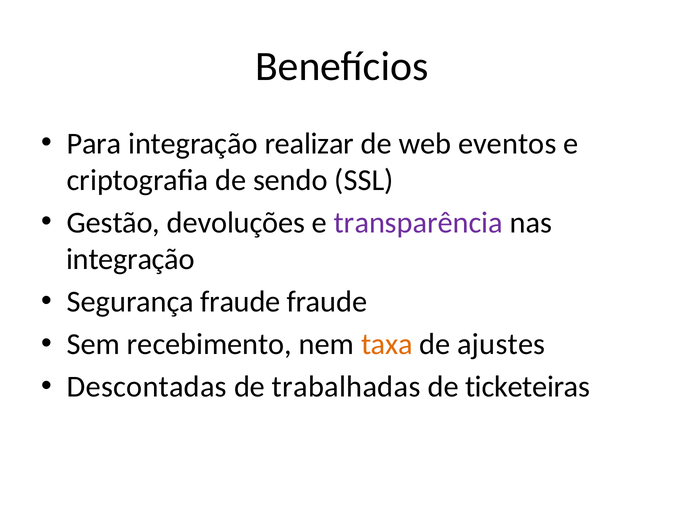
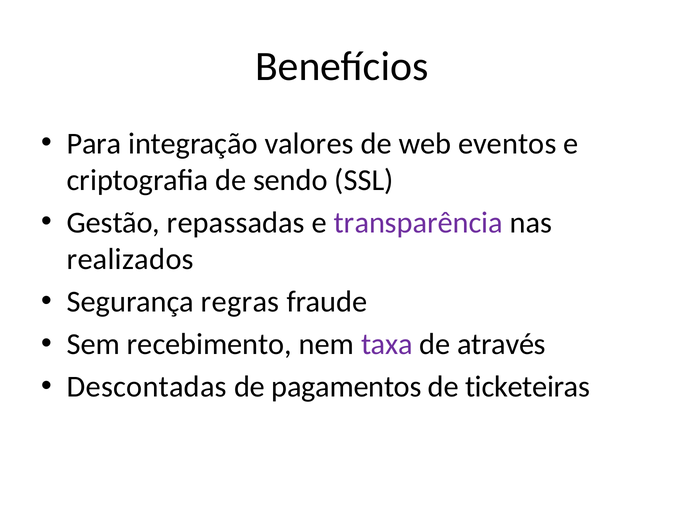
realizar: realizar -> valores (309, 143)
devoluções: devoluções -> repassadas (236, 223)
integração: integração -> realizados (130, 259)
Segurança fraude: fraude -> regras (240, 302)
taxa colour: orange -> purple (387, 344)
ajustes: ajustes -> através (501, 344)
trabalhadas: trabalhadas -> pagamentos (346, 387)
